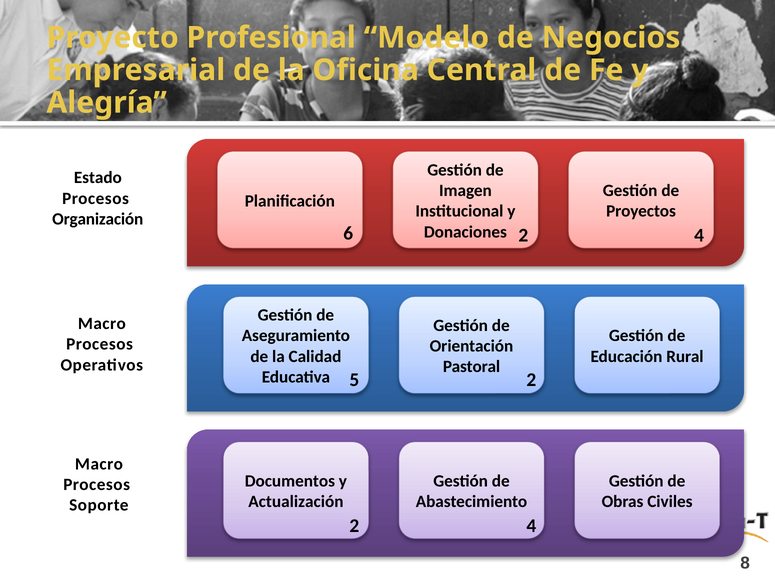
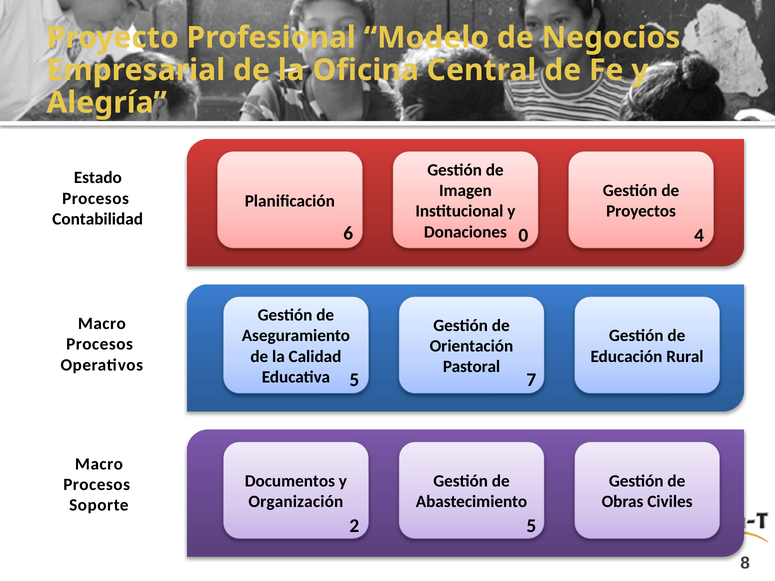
Organización: Organización -> Contabilidad (98, 219)
6 2: 2 -> 0 (523, 235)
5 2: 2 -> 7 (531, 380)
Actualización: Actualización -> Organización (296, 502)
4: 4 -> 5 (531, 526)
